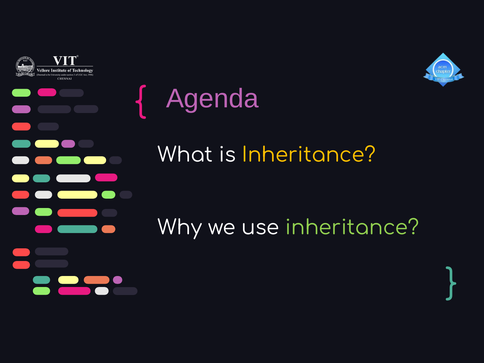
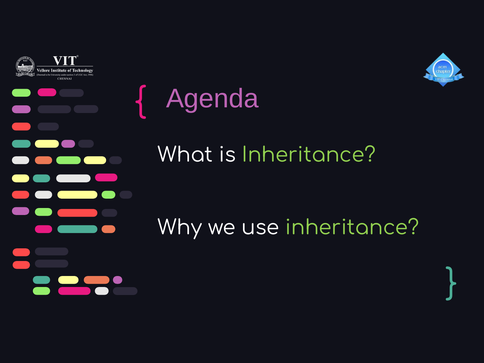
Inheritance colour: yellow -> light green (309, 155)
